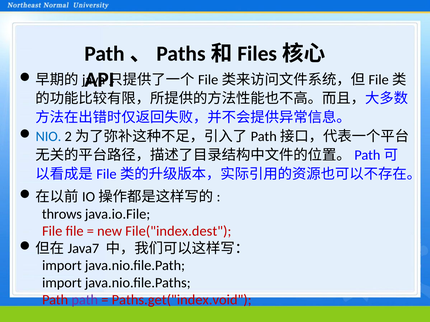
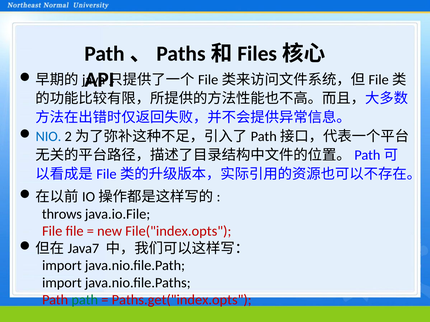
File("index.dest: File("index.dest -> File("index.opts (178, 232)
path colour: purple -> green (85, 300)
Paths.get("index.void: Paths.get("index.void -> Paths.get("index.opts (182, 300)
